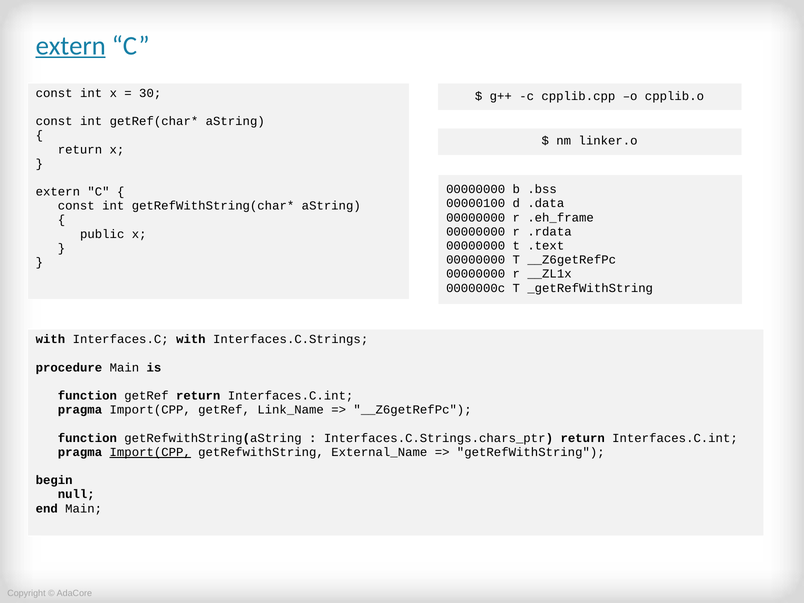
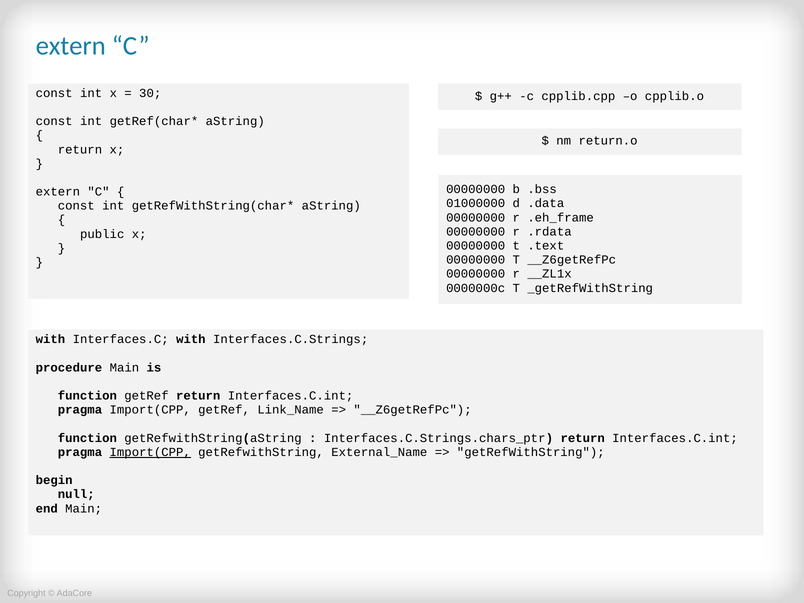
extern underline: present -> none (71, 46)
linker.o: linker.o -> return.o (608, 141)
00000100: 00000100 -> 01000000 (476, 203)
